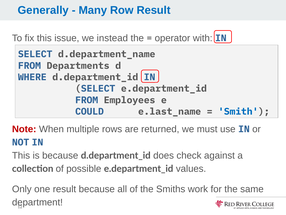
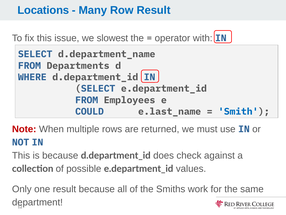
Generally: Generally -> Locations (43, 10)
instead: instead -> slowest (112, 38)
